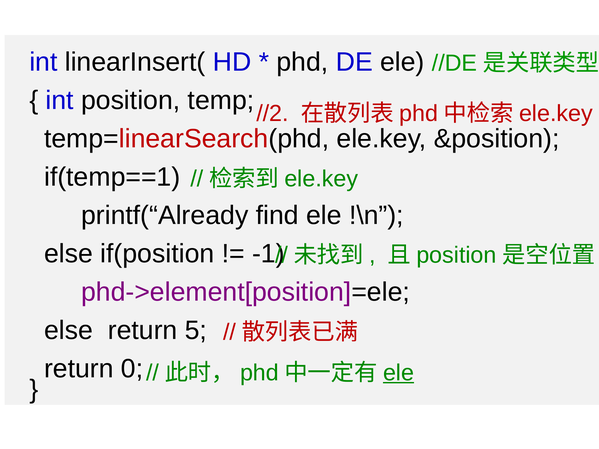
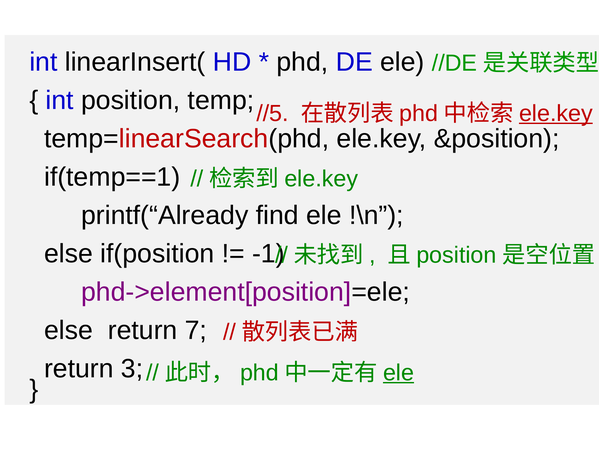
//2: //2 -> //5 (272, 113)
ele.key underline: none -> present (556, 113)
5: 5 -> 7 (196, 331)
0: 0 -> 3 (132, 369)
